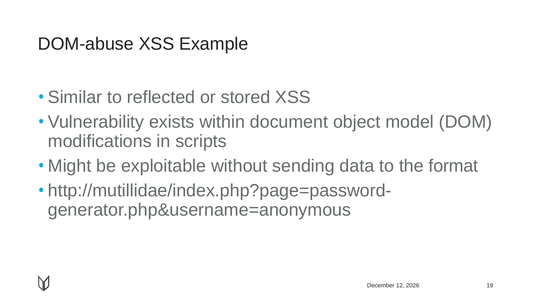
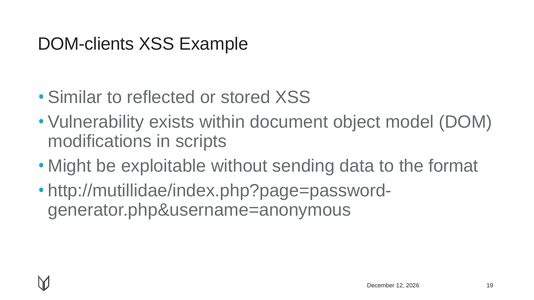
DOM-abuse: DOM-abuse -> DOM-clients (86, 44)
